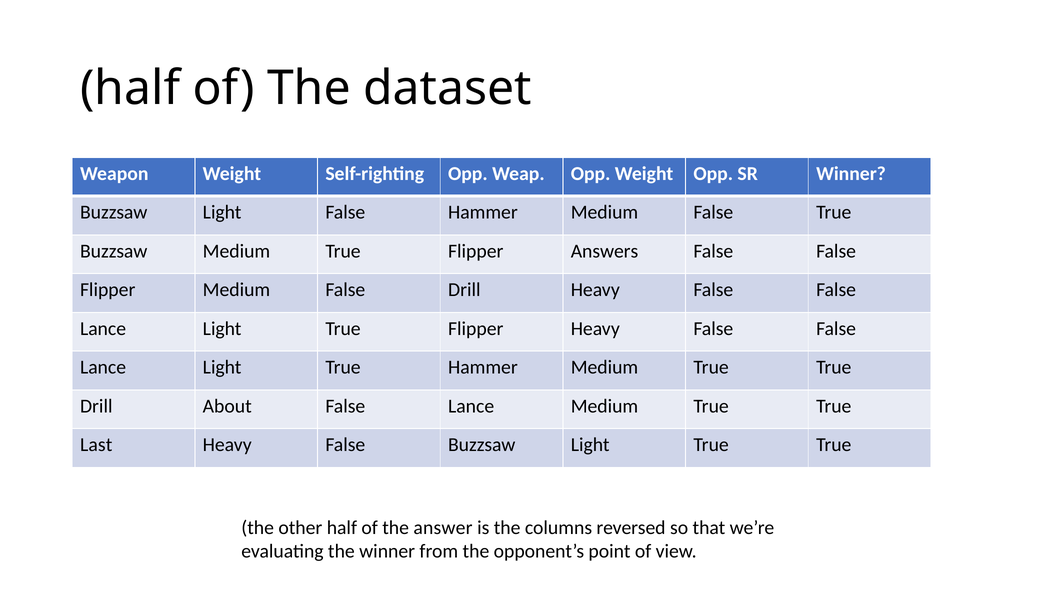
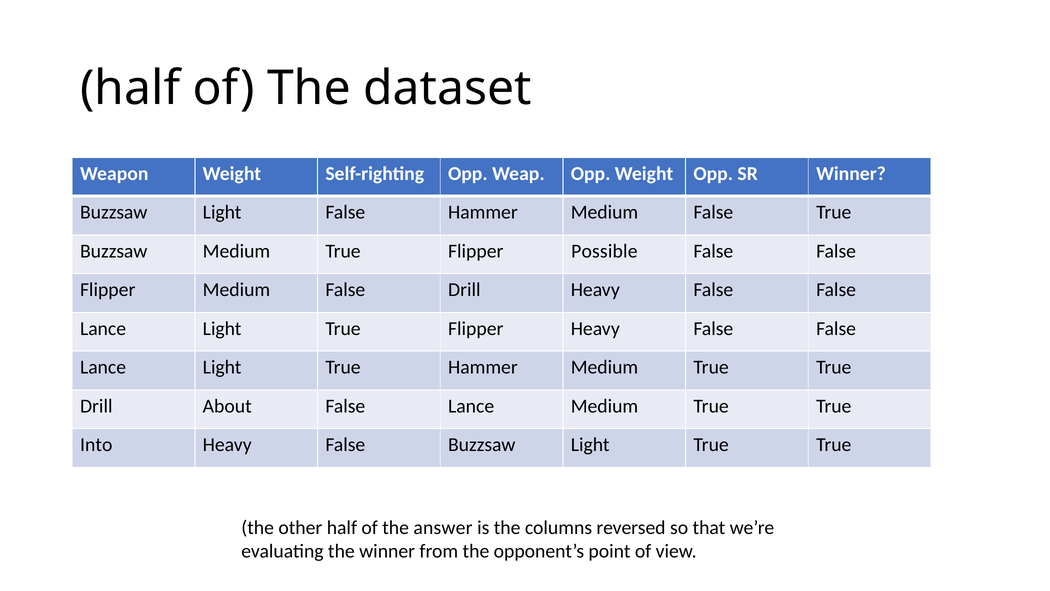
Answers: Answers -> Possible (604, 251)
Last: Last -> Into (96, 444)
